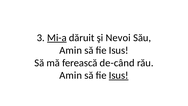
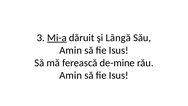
Nevoi: Nevoi -> Lângă (118, 38)
de-când: de-când -> de-mine (117, 63)
Isus underline: present -> none (119, 75)
